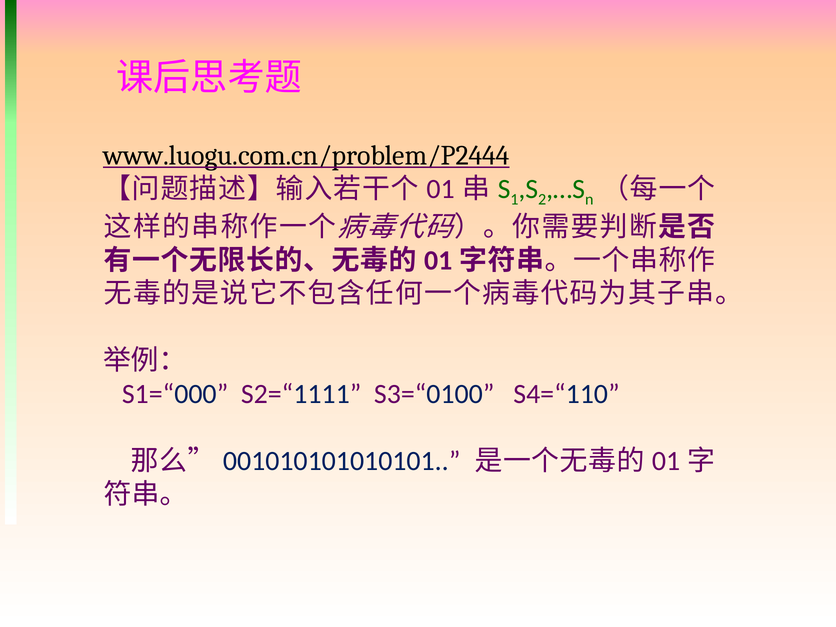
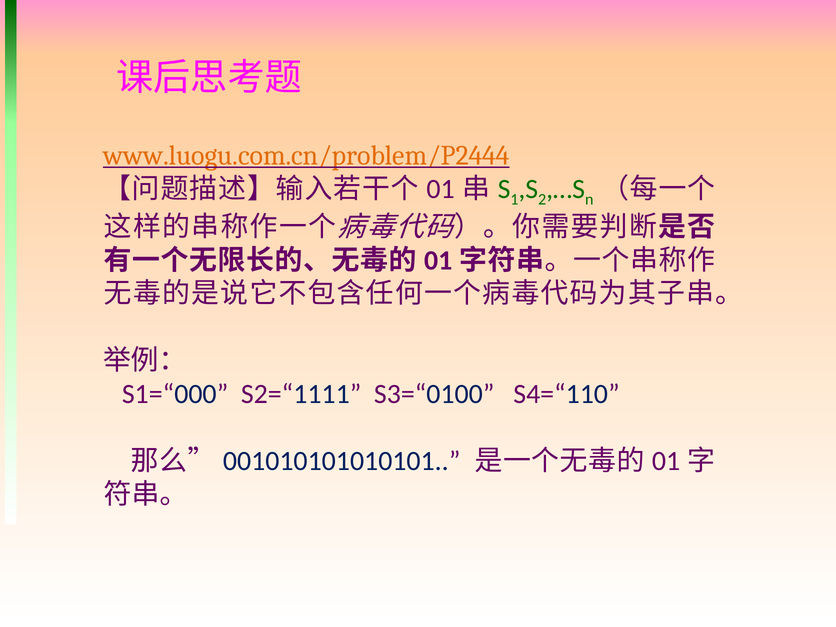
www.luogu.com.cn/problem/P2444 colour: black -> orange (306, 155)
